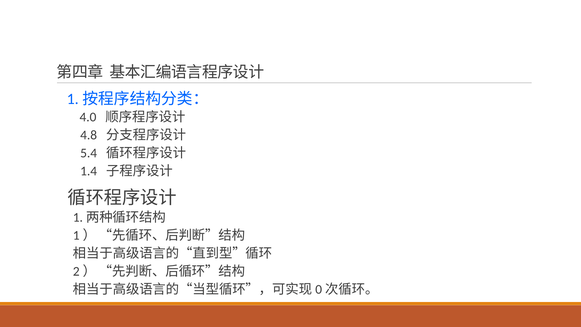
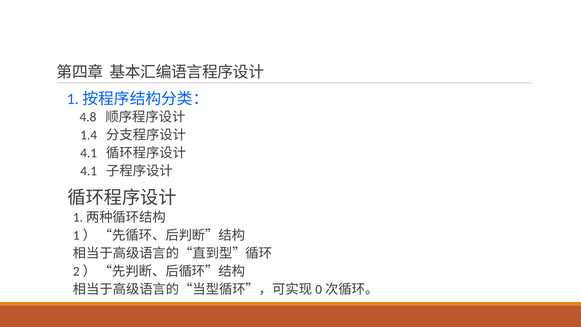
4.0: 4.0 -> 4.8 (88, 117)
4.8: 4.8 -> 1.4 (89, 135)
5.4: 5.4 -> 4.1 (89, 153)
1.4: 1.4 -> 4.1 (89, 171)
